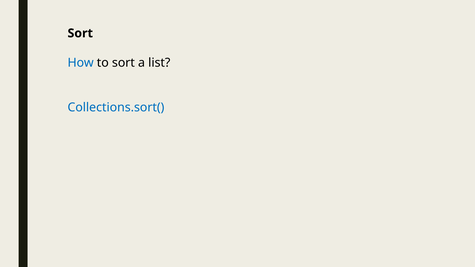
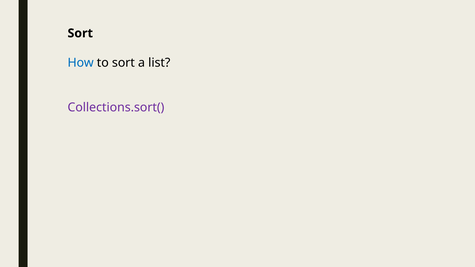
Collections.sort( colour: blue -> purple (116, 107)
